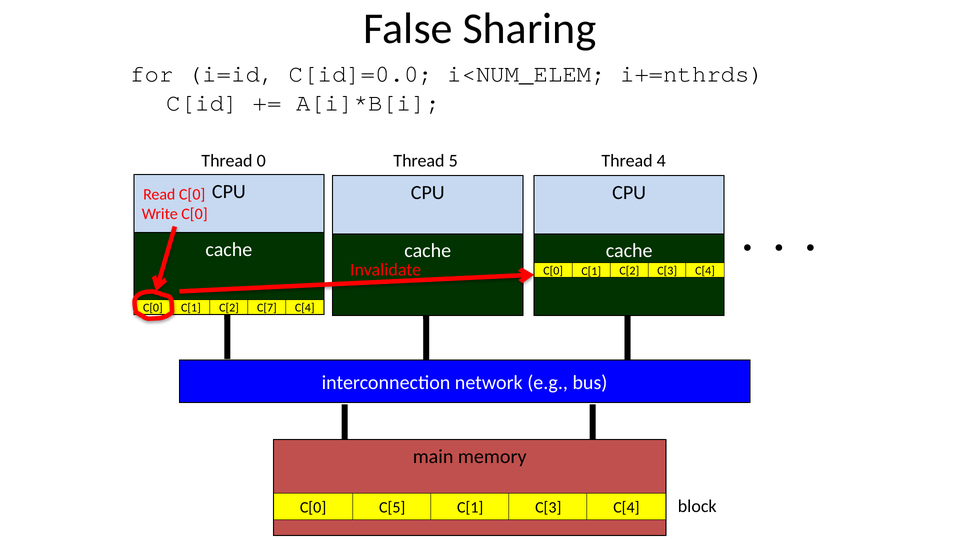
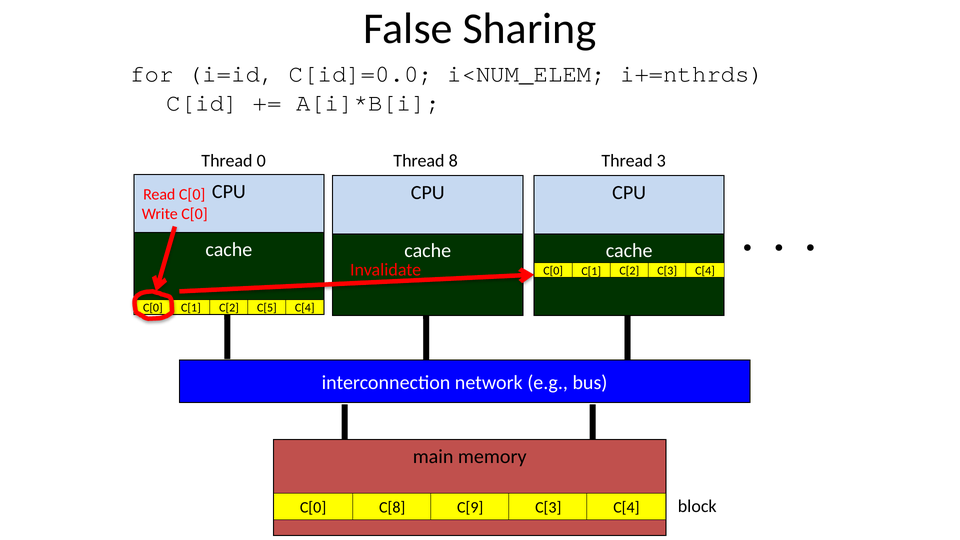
5: 5 -> 8 (453, 161)
4: 4 -> 3 (661, 161)
C[7: C[7 -> C[5 (267, 308)
C[5: C[5 -> C[8 (392, 508)
C[1: C[1 -> C[9 (470, 508)
